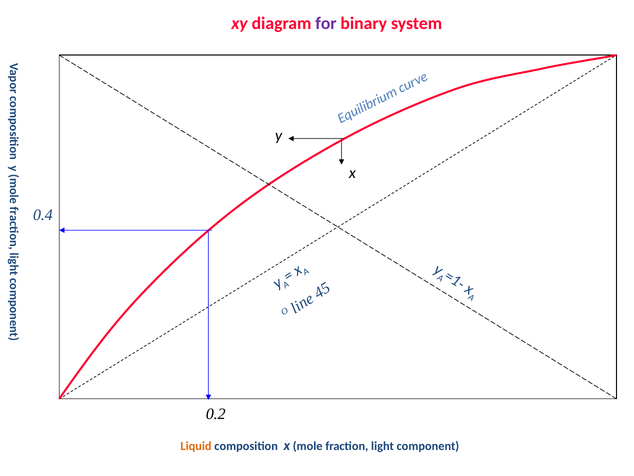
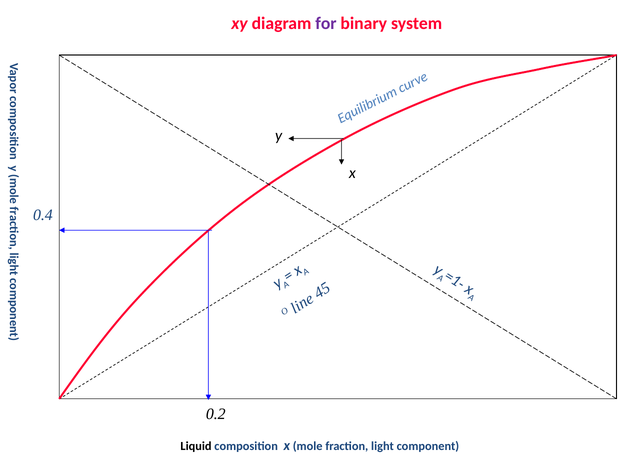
Liquid colour: orange -> black (196, 446)
